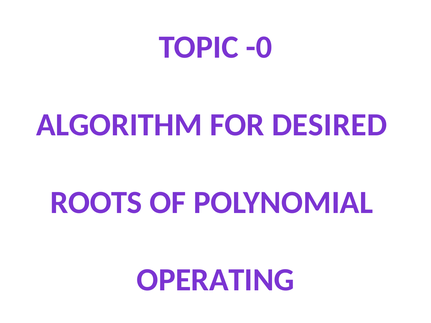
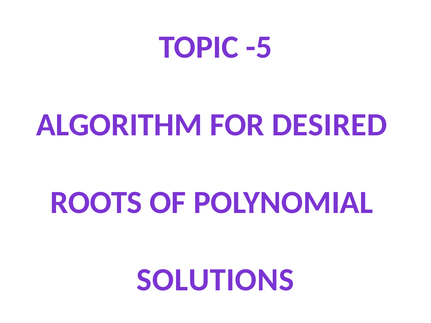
-0: -0 -> -5 (259, 47)
OPERATING: OPERATING -> SOLUTIONS (215, 280)
